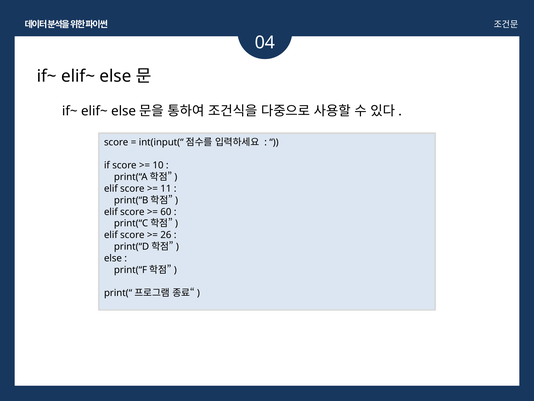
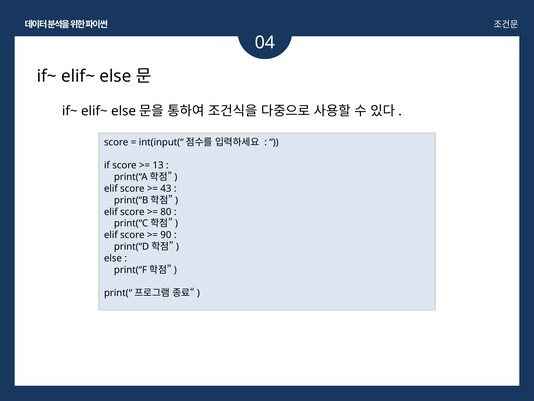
10: 10 -> 13 (158, 165)
11: 11 -> 43 (166, 188)
60: 60 -> 80 (166, 212)
26: 26 -> 90 (166, 235)
